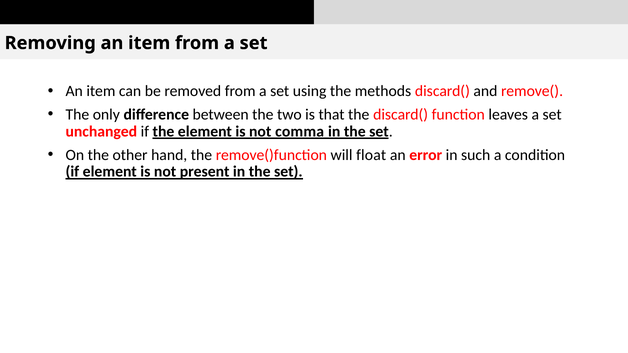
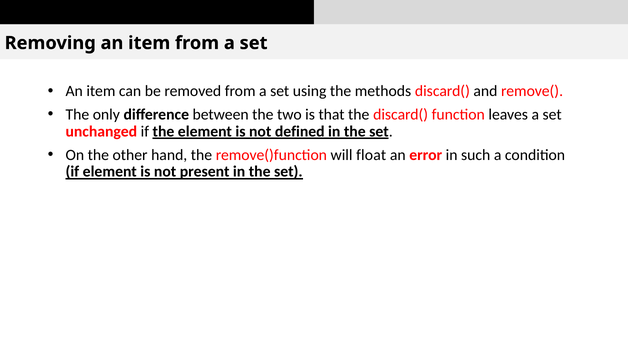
comma: comma -> defined (300, 131)
